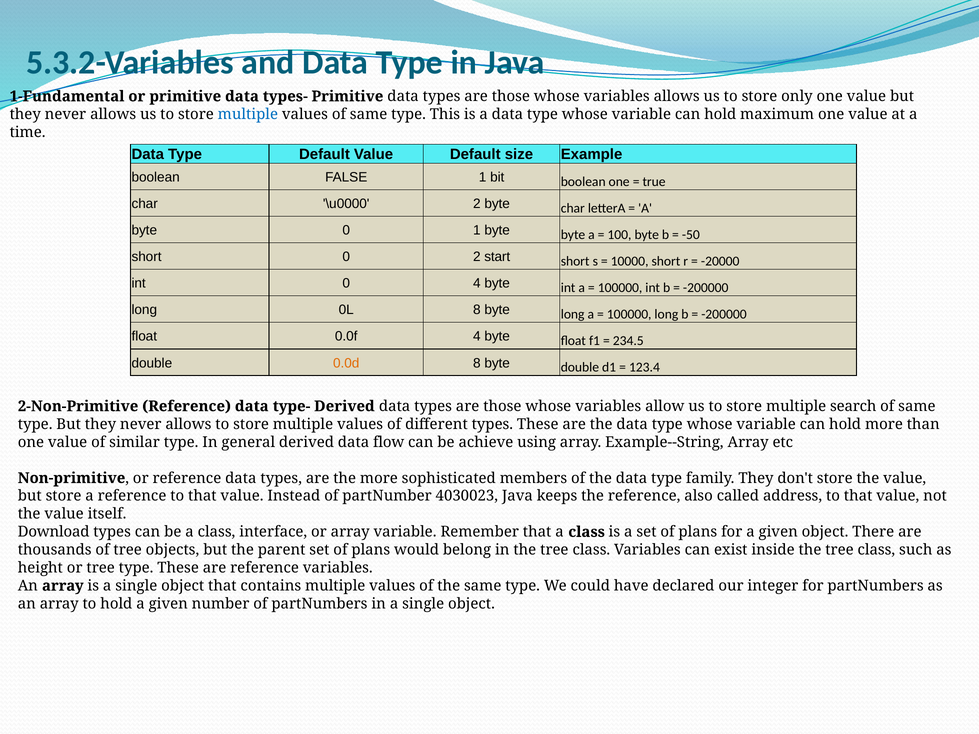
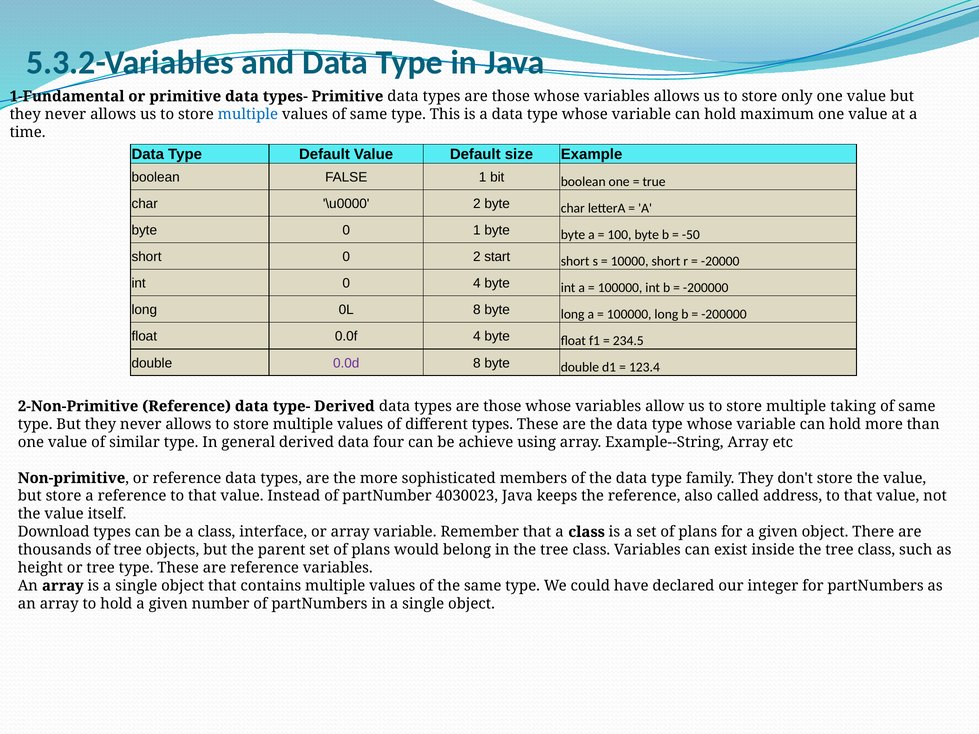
0.0d colour: orange -> purple (346, 363)
search: search -> taking (853, 406)
flow: flow -> four (389, 442)
